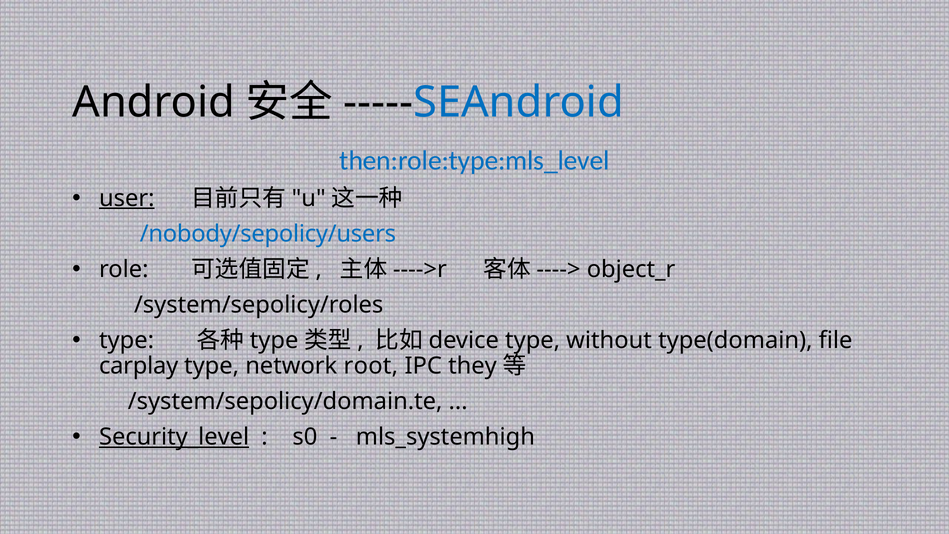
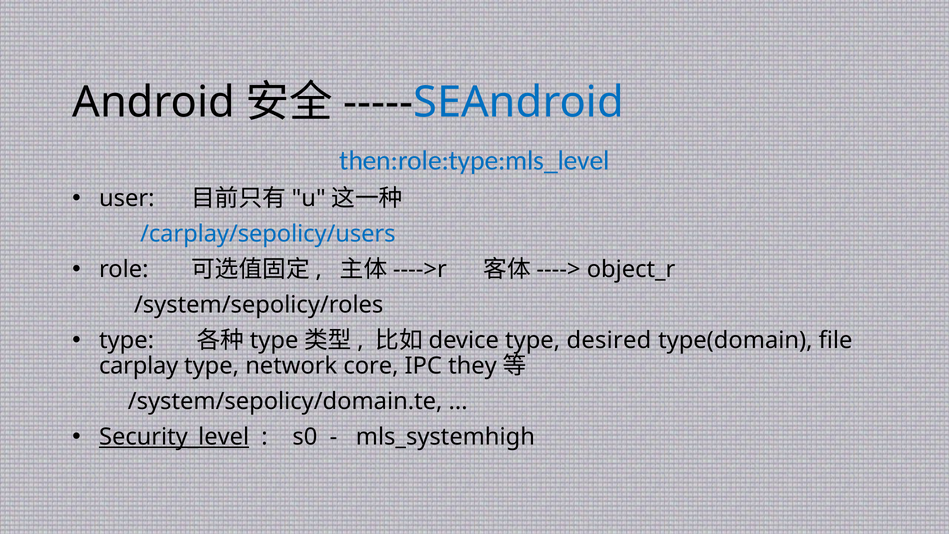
user underline: present -> none (127, 198)
/nobody/sepolicy/users: /nobody/sepolicy/users -> /carplay/sepolicy/users (268, 234)
without: without -> desired (609, 340)
root: root -> core (371, 366)
